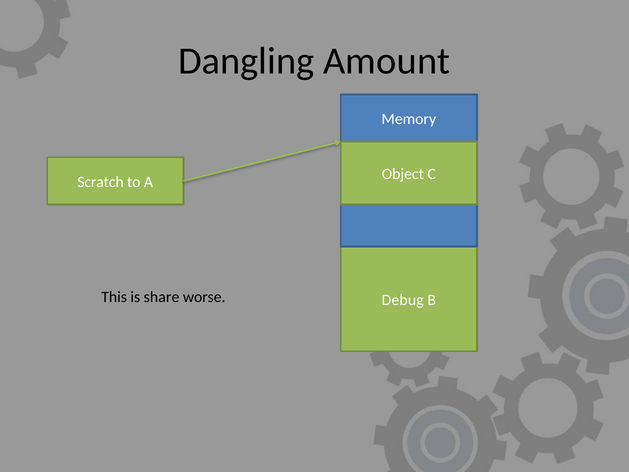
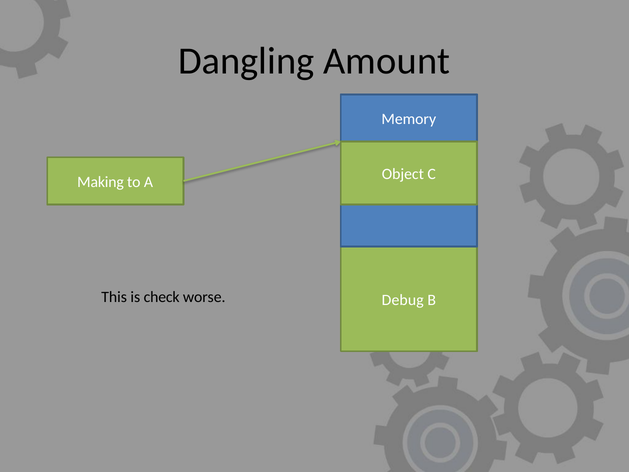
Scratch: Scratch -> Making (101, 182)
share: share -> check (162, 297)
